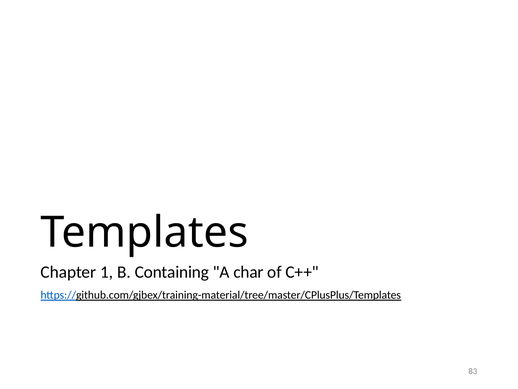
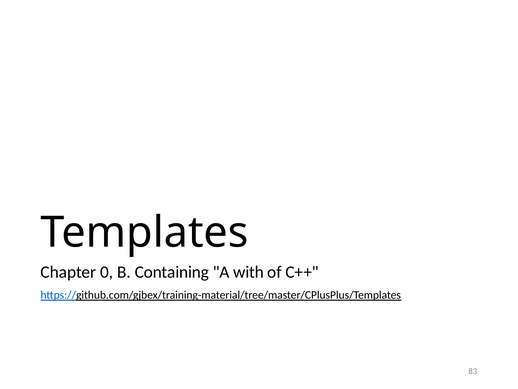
1: 1 -> 0 (107, 272)
char: char -> with (248, 272)
